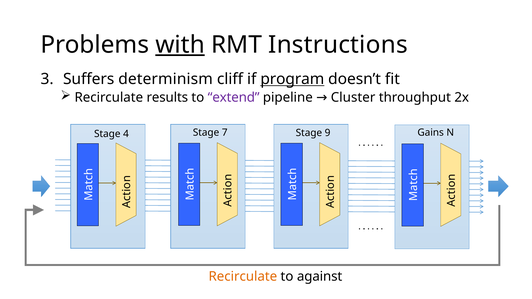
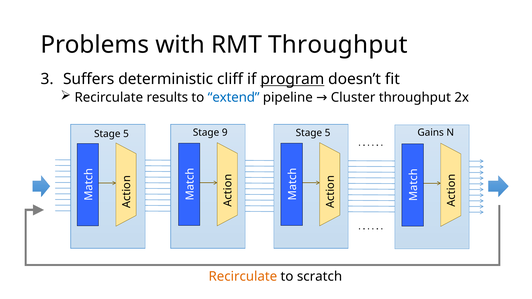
with underline: present -> none (180, 45)
RMT Instructions: Instructions -> Throughput (338, 45)
determinism: determinism -> deterministic (166, 79)
extend colour: purple -> blue (234, 97)
4: 4 -> 5 (126, 134)
7: 7 -> 9 (225, 133)
9: 9 -> 5 (328, 133)
against: against -> scratch (320, 277)
